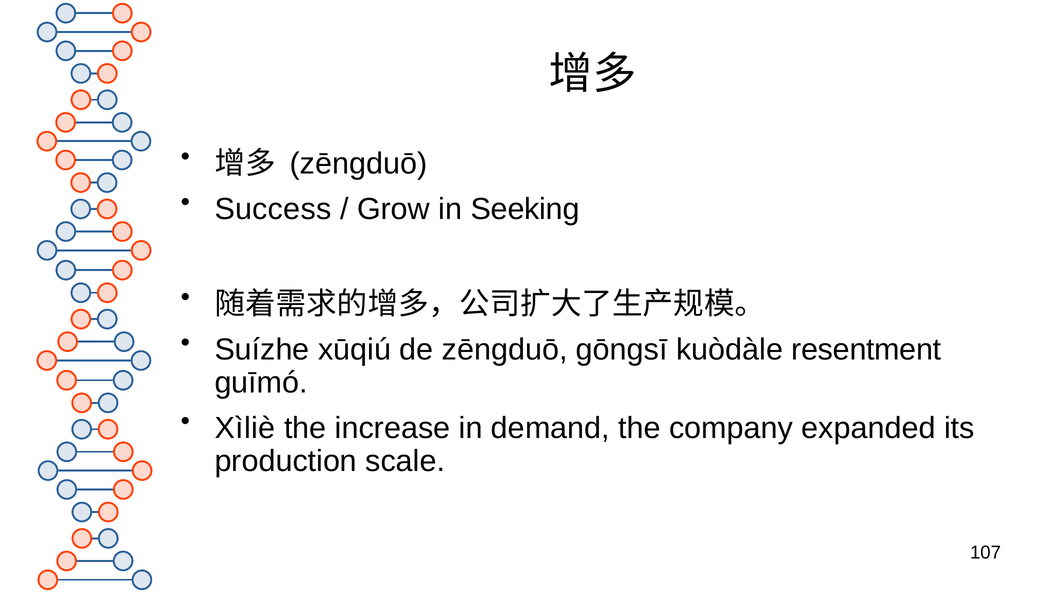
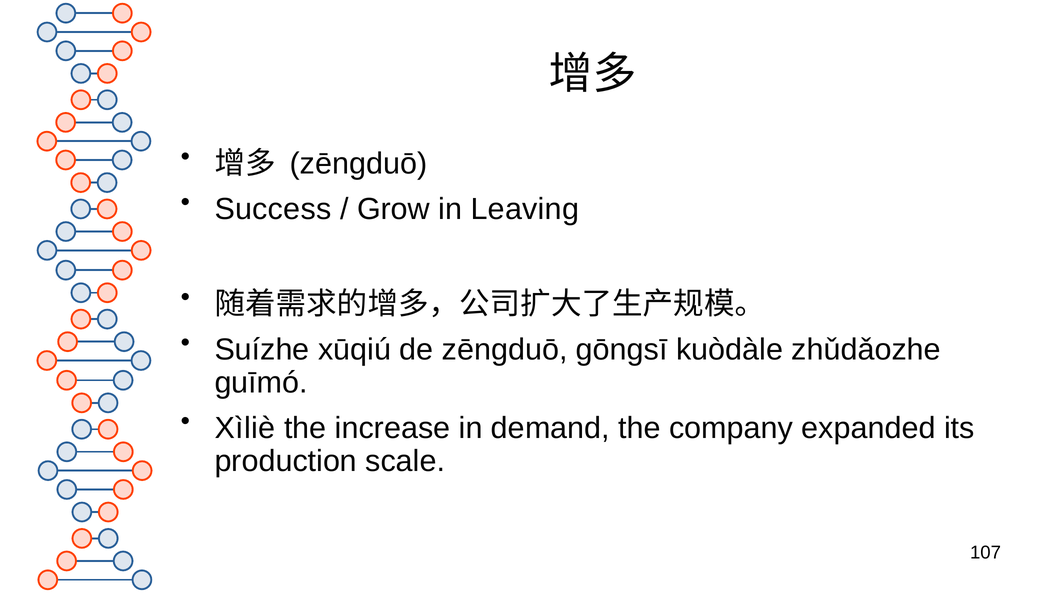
Seeking: Seeking -> Leaving (525, 209)
resentment: resentment -> zhǔdǎozhe (866, 350)
